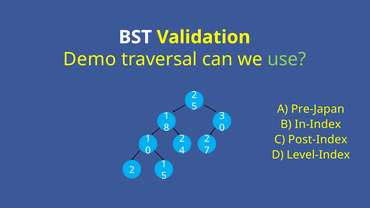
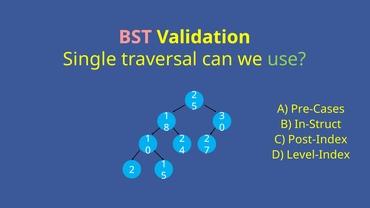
BST colour: white -> pink (135, 37)
Demo: Demo -> Single (90, 59)
Pre-Japan: Pre-Japan -> Pre-Cases (318, 109)
In-Index: In-Index -> In-Struct (318, 124)
